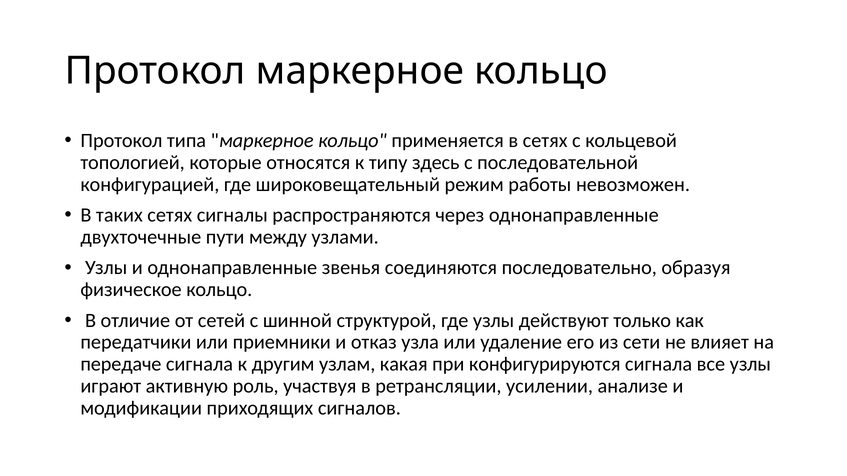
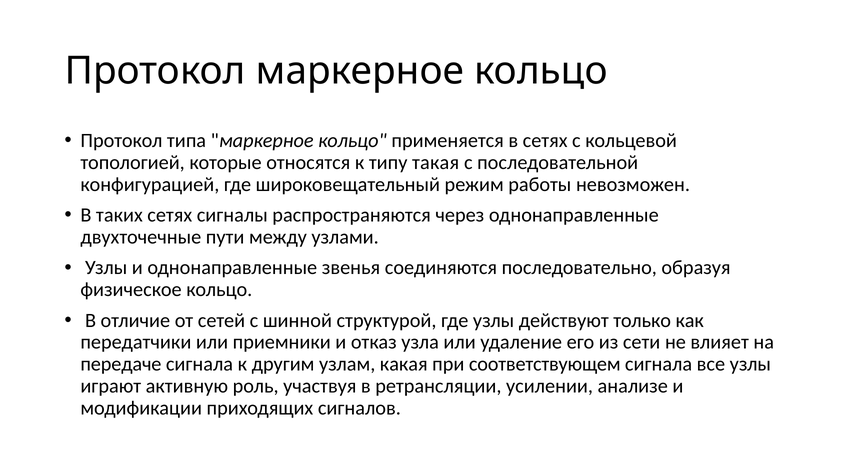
здесь: здесь -> такая (436, 163)
конфигурируются: конфигурируются -> соответствующем (545, 364)
